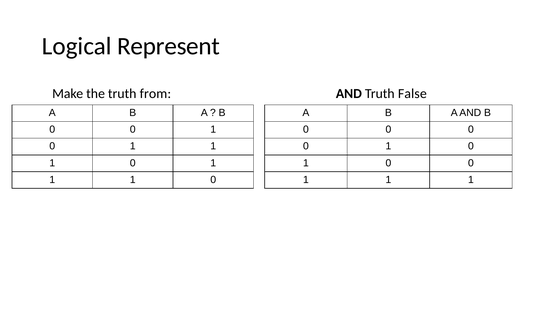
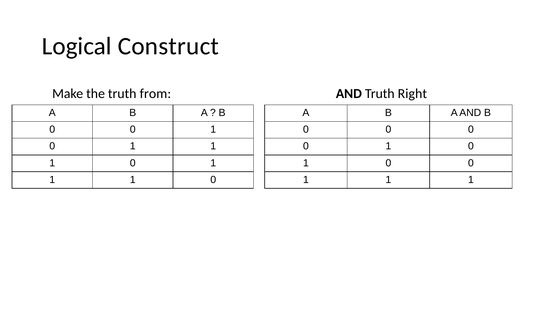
Represent: Represent -> Construct (168, 46)
False: False -> Right (412, 94)
